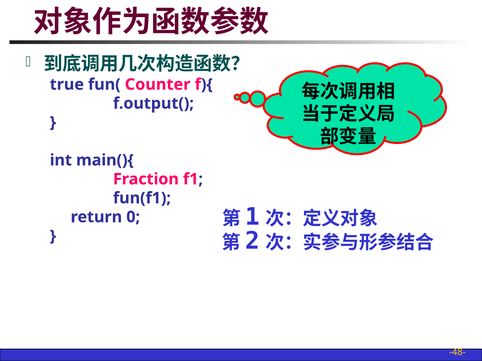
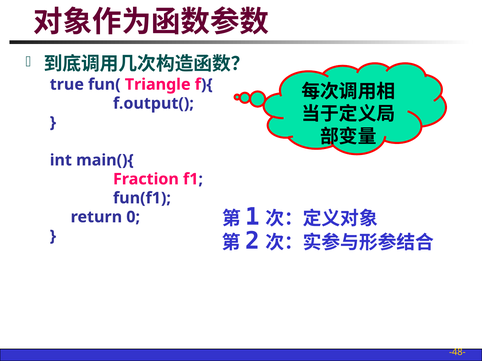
Counter: Counter -> Triangle (158, 85)
